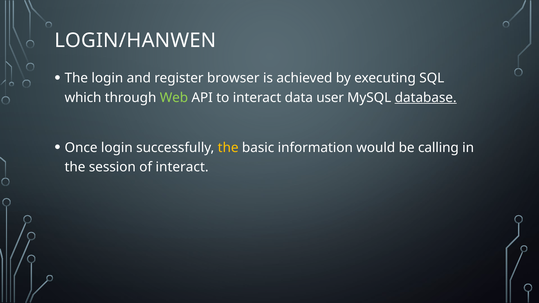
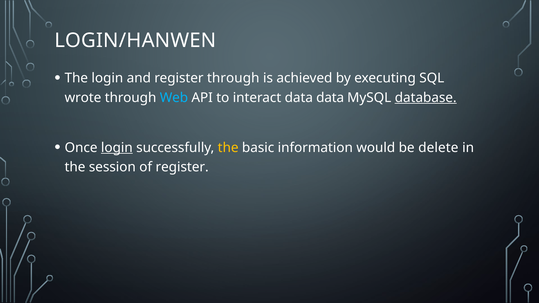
register browser: browser -> through (233, 78)
which: which -> wrote (83, 98)
Web colour: light green -> light blue (174, 98)
data user: user -> data (330, 98)
login underline: none -> present (117, 148)
calling: calling -> delete (438, 148)
of interact: interact -> register (182, 167)
